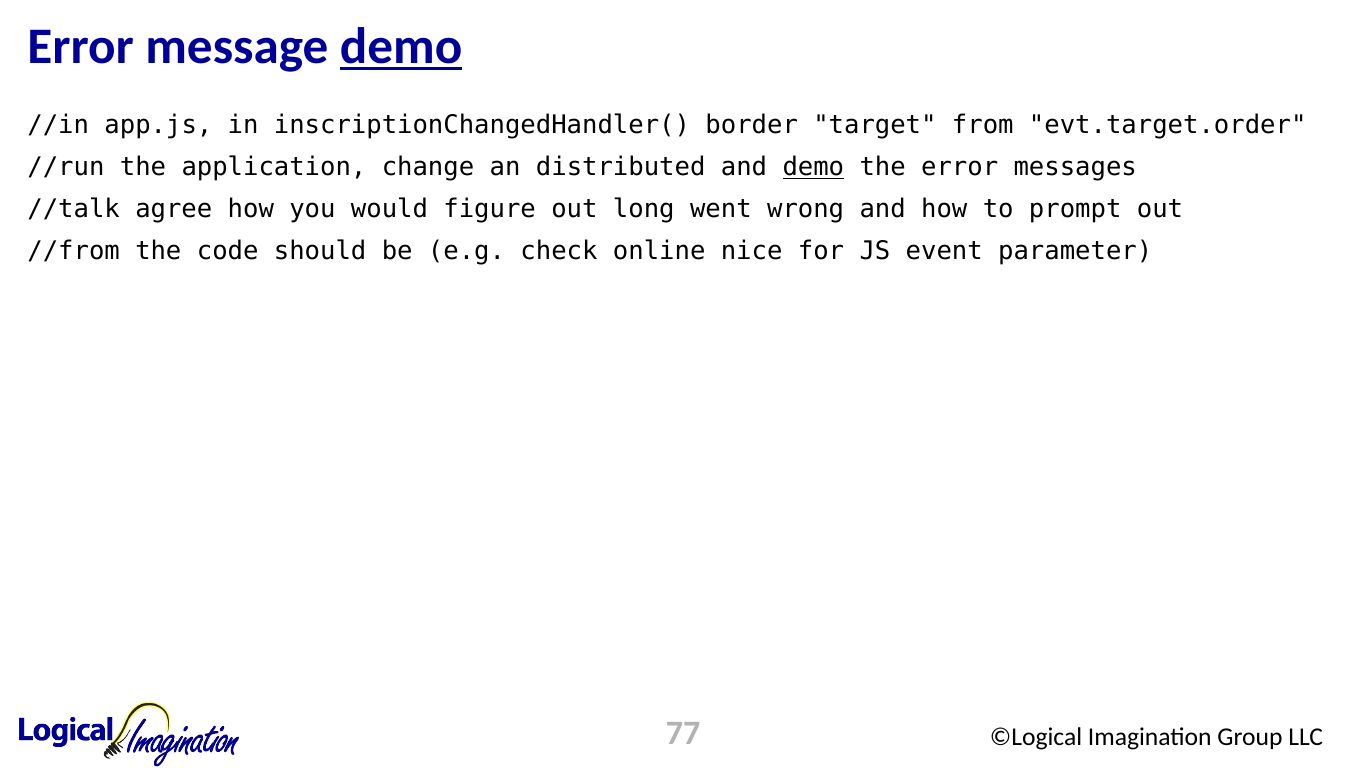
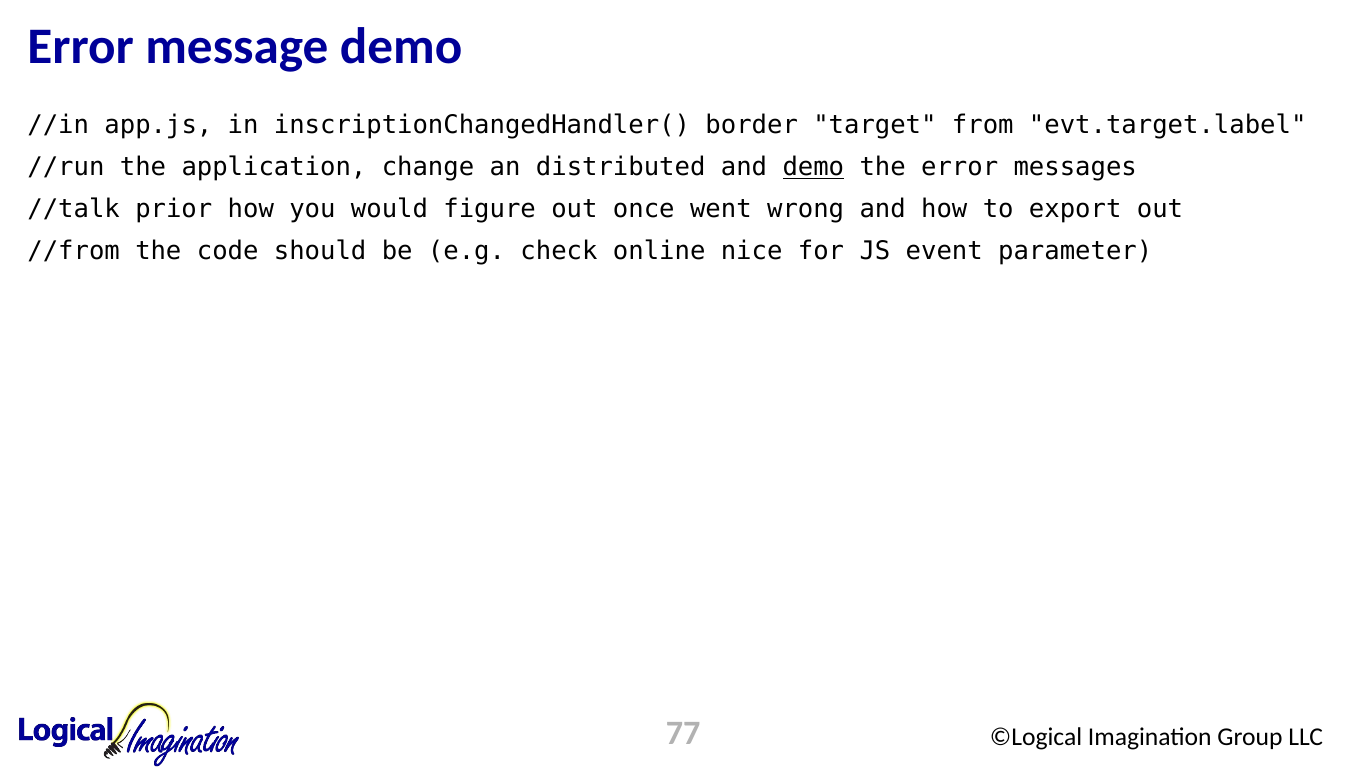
demo underline: present -> none (401, 47)
evt.target.order: evt.target.order -> evt.target.label (1168, 125)
agree: agree -> prior (174, 209)
long: long -> once (644, 209)
prompt: prompt -> export (1075, 209)
